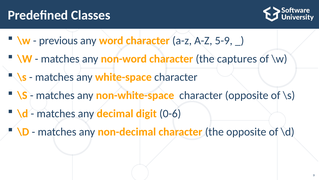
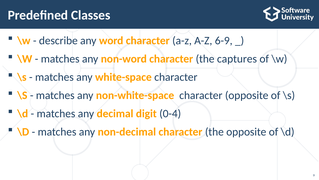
previous: previous -> describe (58, 40)
5-9: 5-9 -> 6-9 (224, 40)
0-6: 0-6 -> 0-4 (170, 113)
